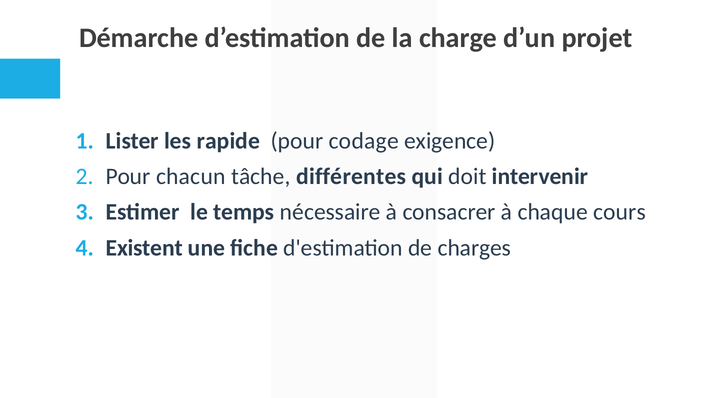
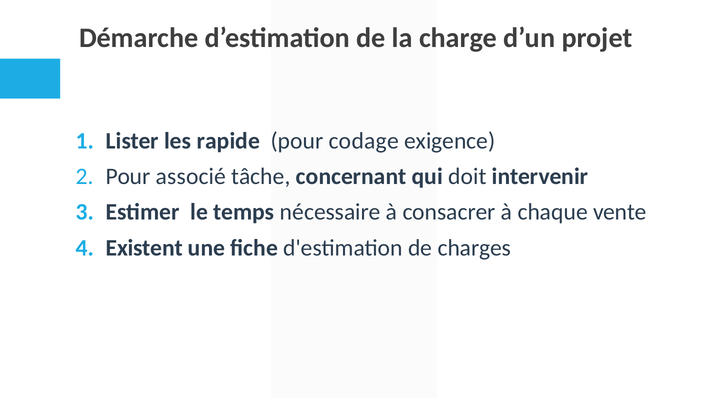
chacun: chacun -> associé (191, 177)
différentes: différentes -> concernant (351, 177)
cours: cours -> vente (620, 212)
